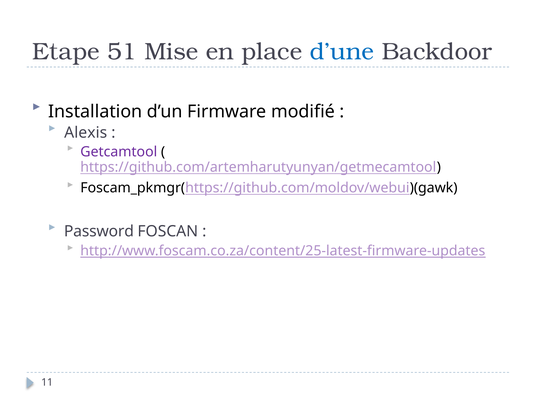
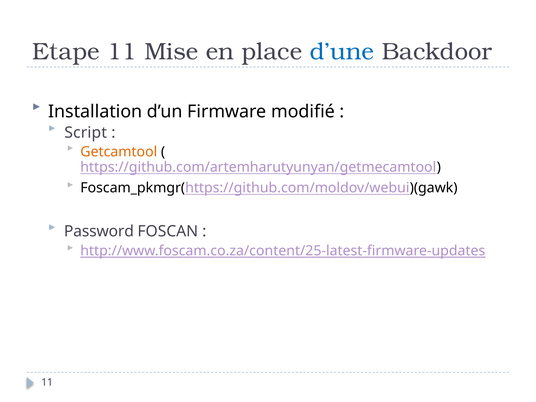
Etape 51: 51 -> 11 (122, 52)
Alexis: Alexis -> Script (86, 133)
Getcamtool colour: purple -> orange (119, 152)
